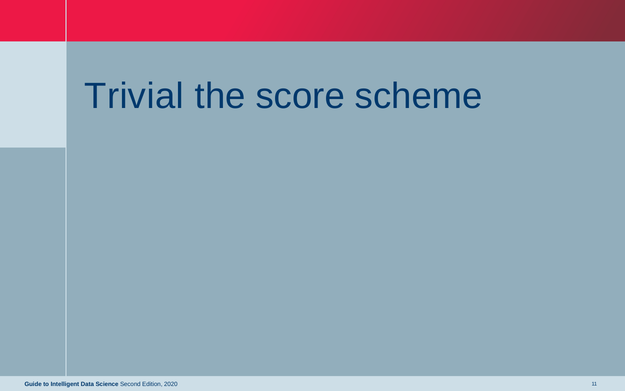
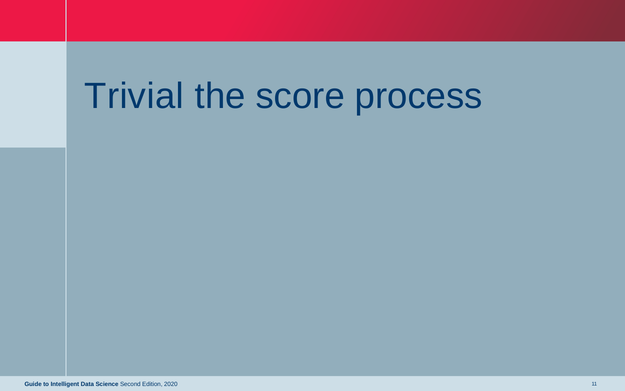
scheme: scheme -> process (419, 96)
